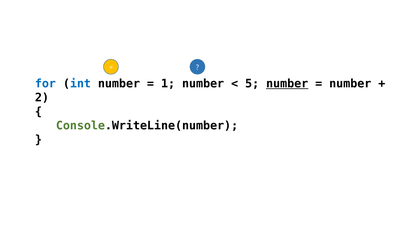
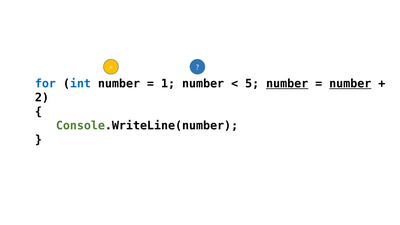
number underline: none -> present (350, 84)
